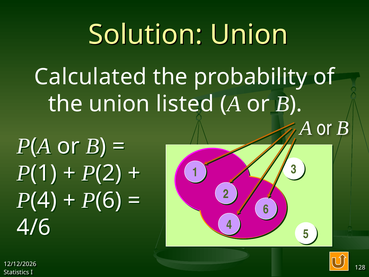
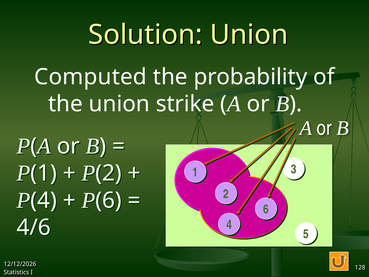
Calculated: Calculated -> Computed (91, 77)
listed: listed -> strike (185, 104)
